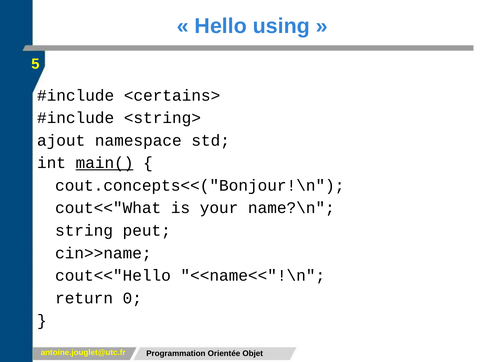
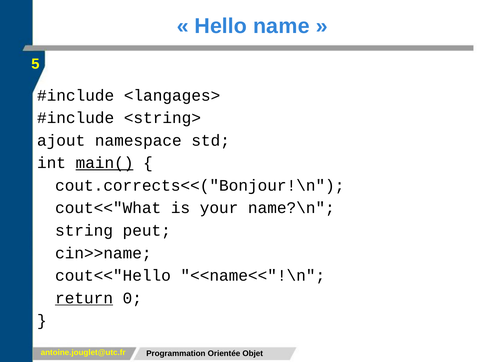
using: using -> name (281, 26)
<certains>: <certains> -> <langages> (172, 95)
cout.concepts<<("Bonjour!\n: cout.concepts<<("Bonjour!\n -> cout.corrects<<("Bonjour!\n (200, 185)
return underline: none -> present (84, 298)
